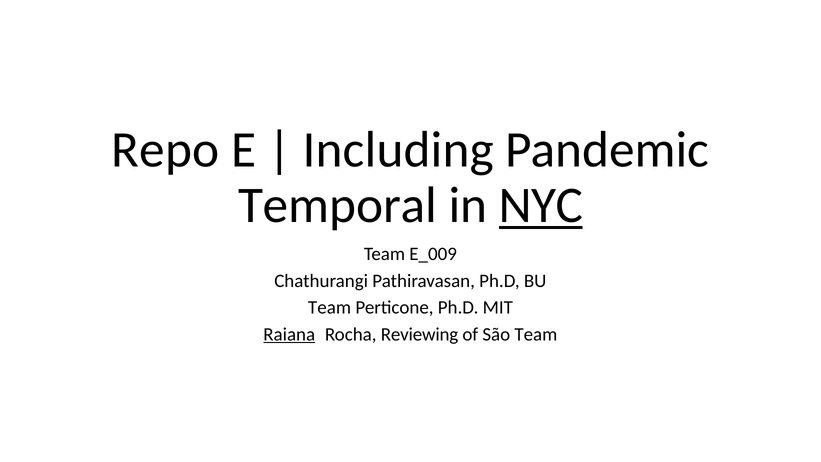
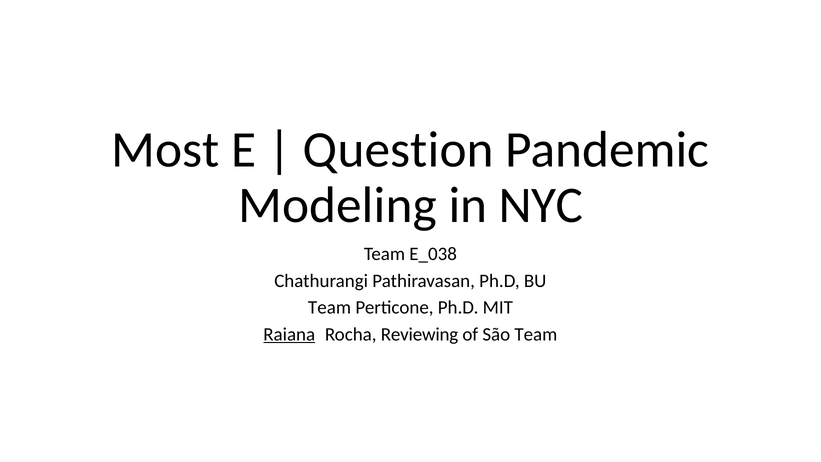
Repo: Repo -> Most (165, 150)
Including: Including -> Question (398, 150)
Temporal: Temporal -> Modeling (337, 205)
NYC underline: present -> none (541, 205)
E_009: E_009 -> E_038 (433, 254)
